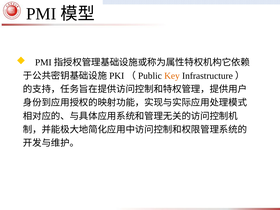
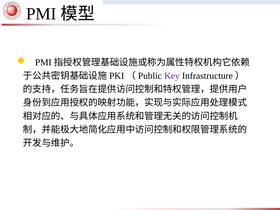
Key colour: orange -> purple (172, 76)
